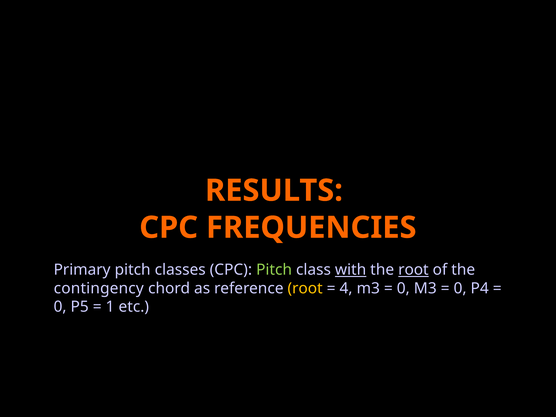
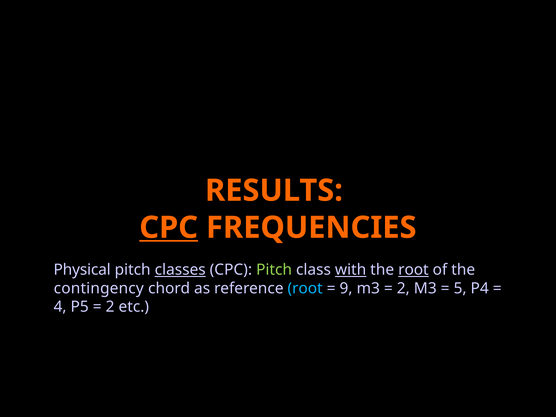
CPC underline: none -> present (169, 228)
Primary: Primary -> Physical (82, 270)
classes underline: none -> present (180, 270)
root colour: yellow -> light blue (305, 288)
4: 4 -> 9 (346, 288)
0: 0 -> 2 (403, 288)
0: 0 -> 5 (460, 288)
0: 0 -> 4 (60, 307)
1: 1 -> 2 (110, 307)
